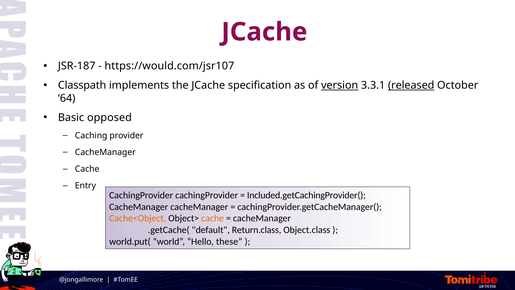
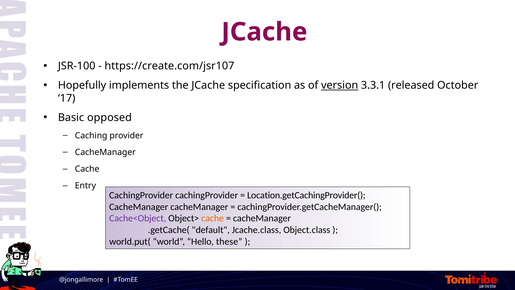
JSR-187: JSR-187 -> JSR-100 (77, 66)
https://would.com/jsr107: https://would.com/jsr107 -> https://create.com/jsr107 (169, 66)
Classpath: Classpath -> Hopefully (82, 86)
released underline: present -> none (411, 86)
64: 64 -> 17 (67, 98)
Included.getCachingProvider(: Included.getCachingProvider( -> Location.getCachingProvider( (306, 196)
Cache<Object colour: orange -> purple (138, 219)
Return.class: Return.class -> Jcache.class (257, 230)
